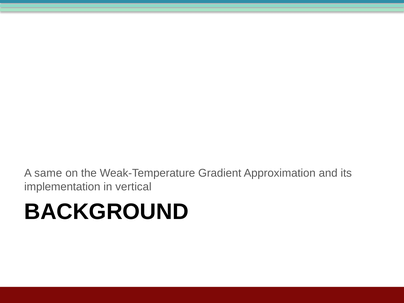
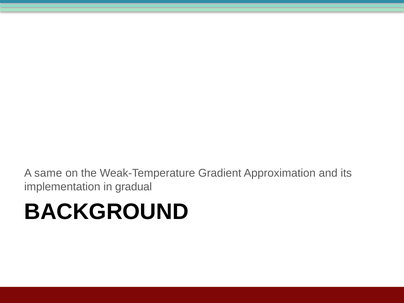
vertical: vertical -> gradual (134, 187)
